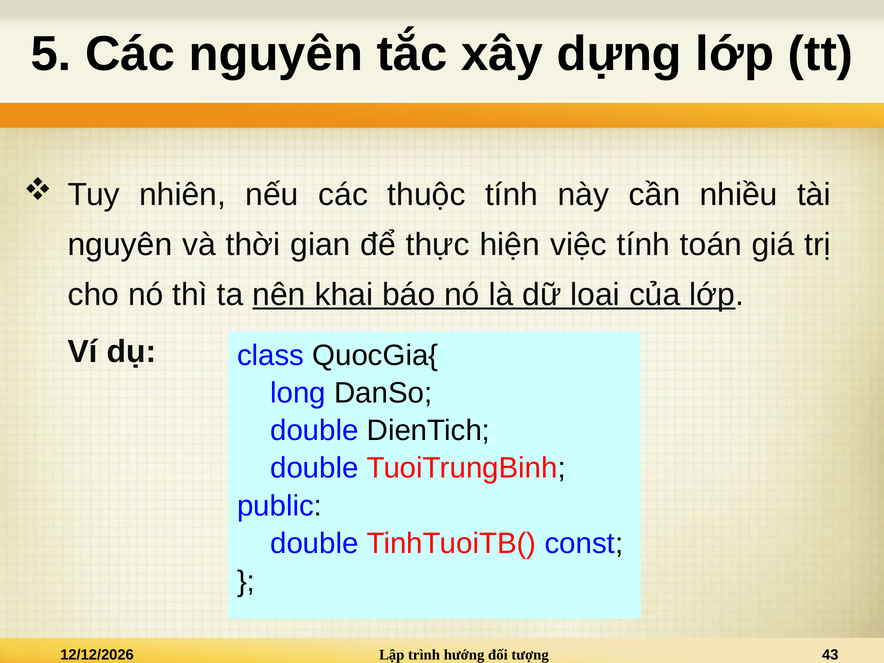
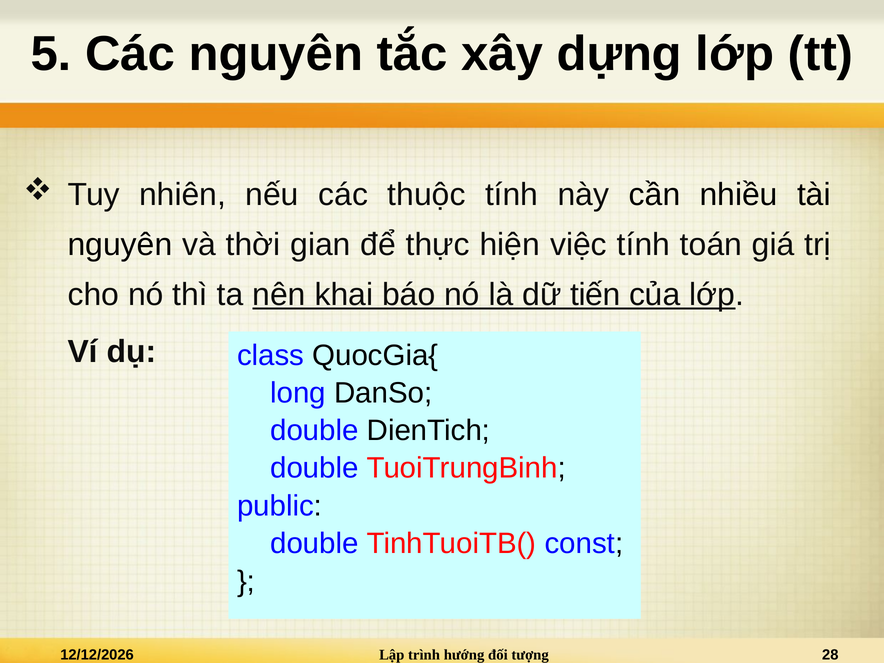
loai: loai -> tiến (595, 294)
43: 43 -> 28 (830, 655)
